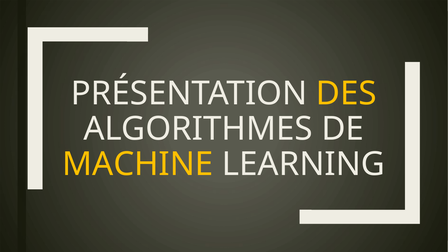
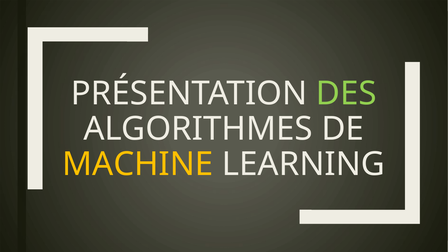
DES colour: yellow -> light green (346, 94)
